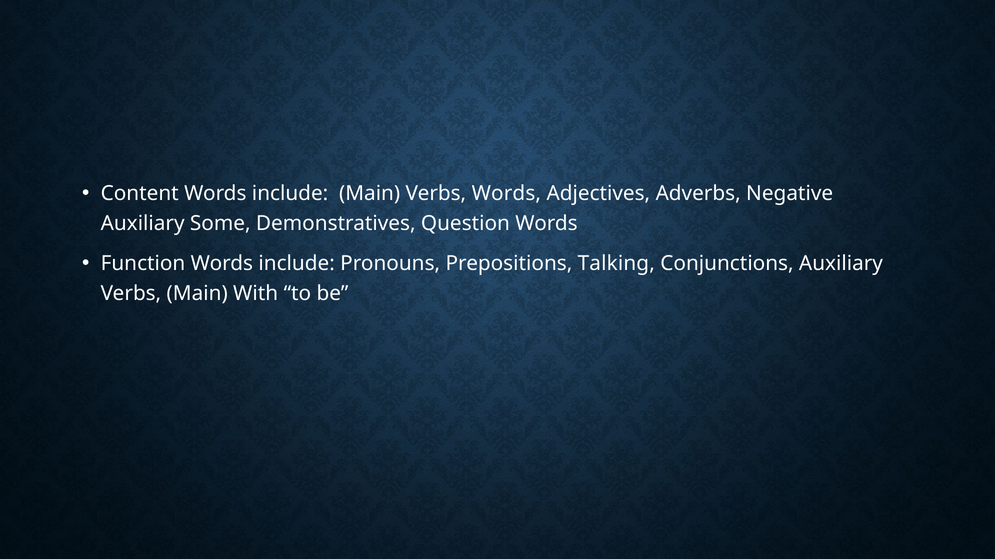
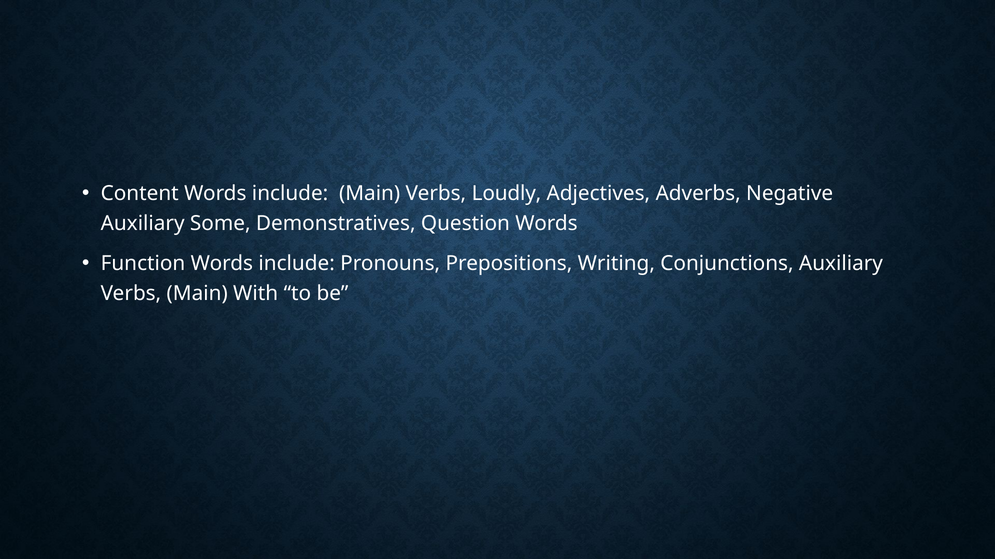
Verbs Words: Words -> Loudly (506, 194)
Talking: Talking -> Writing (616, 264)
